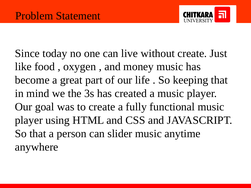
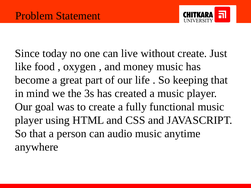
slider: slider -> audio (120, 134)
